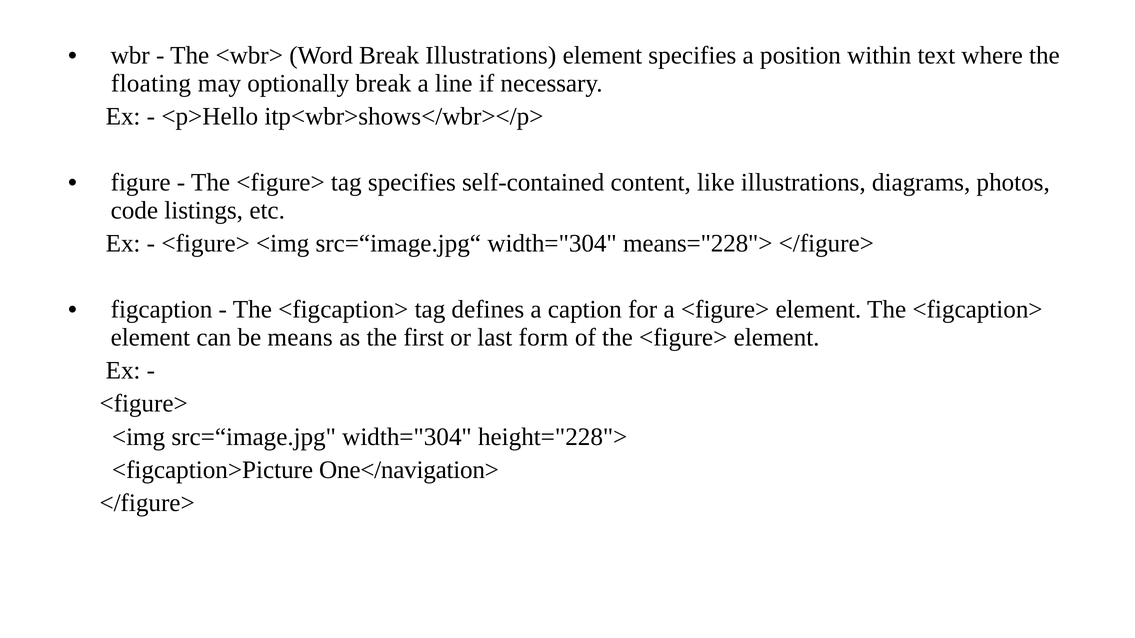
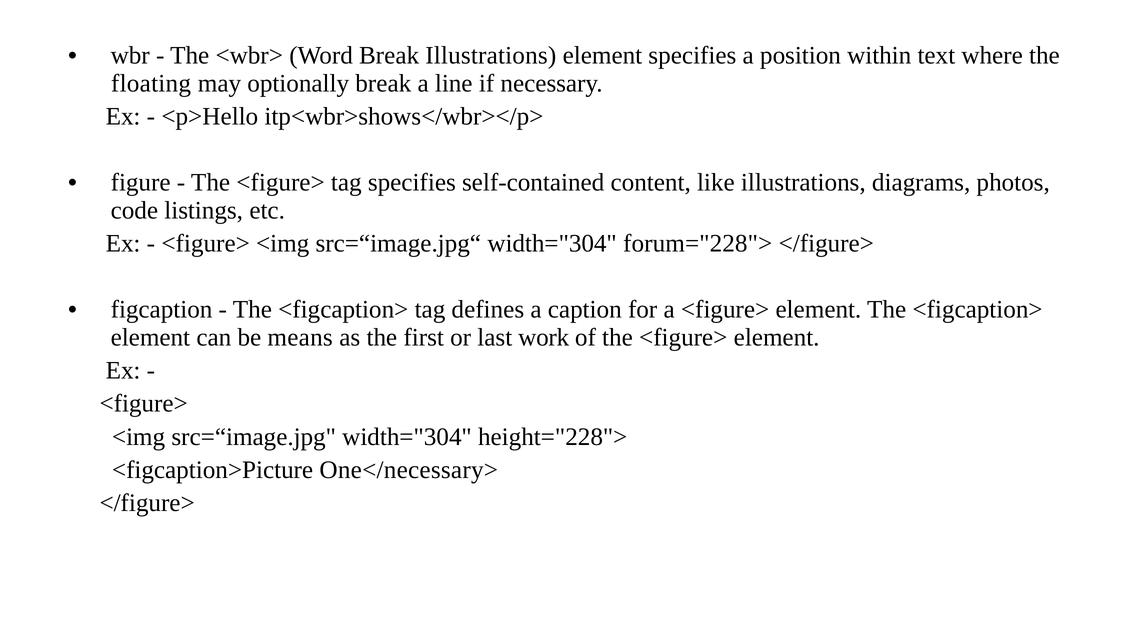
means="228">: means="228"> -> forum="228"> (698, 244)
form: form -> work (544, 338)
One</navigation>: One</navigation> -> One</necessary> (409, 470)
